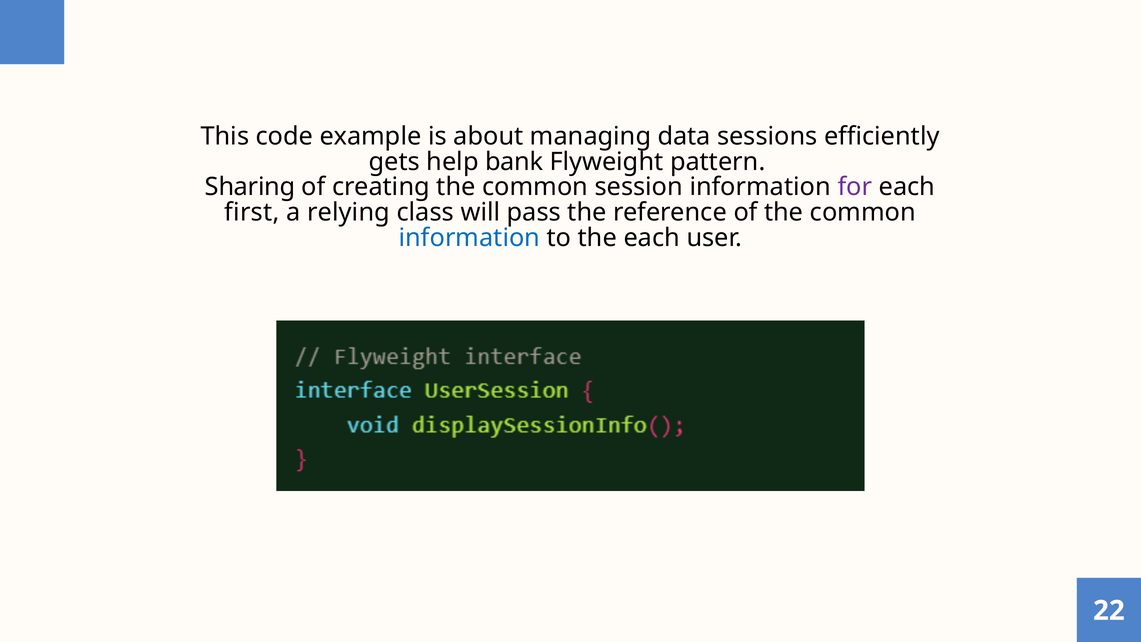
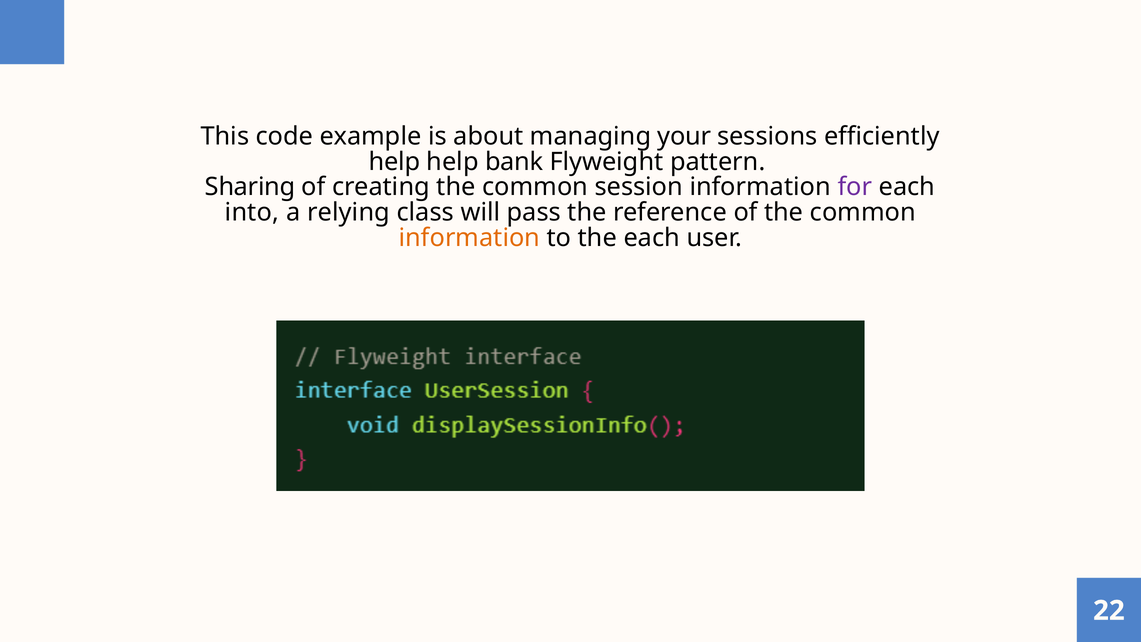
data: data -> your (684, 136)
gets: gets -> help (394, 162)
first: first -> into (252, 212)
information colour: blue -> orange (469, 238)
